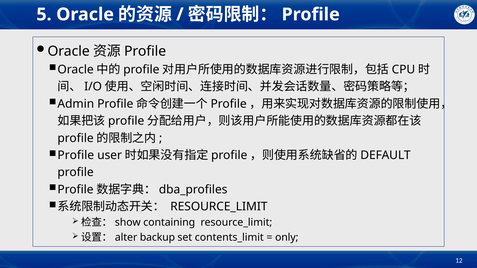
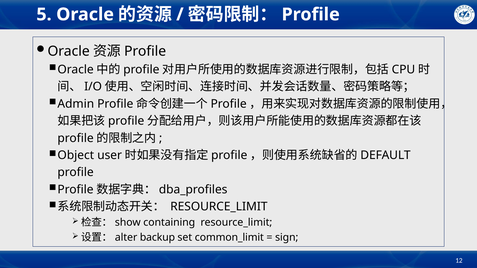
Profile: Profile -> Object (76, 155)
contents_limit: contents_limit -> common_limit (229, 238)
only: only -> sign (287, 238)
